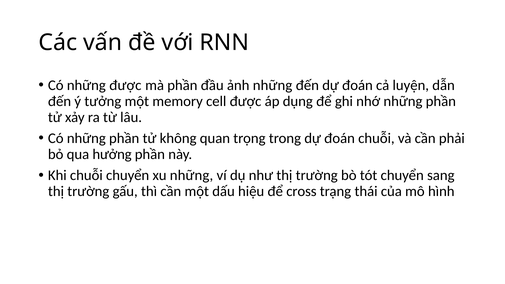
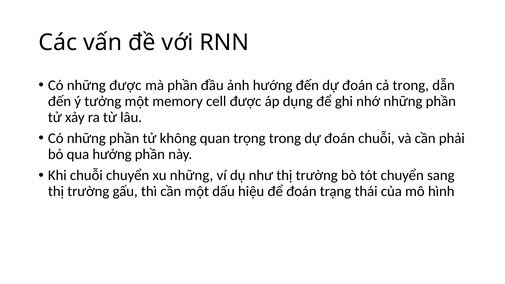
ảnh những: những -> hướng (273, 85)
cả luyện: luyện -> trong (411, 85)
để cross: cross -> đoán (301, 191)
